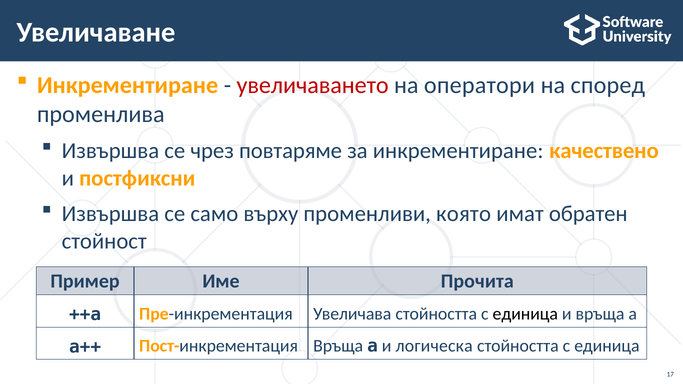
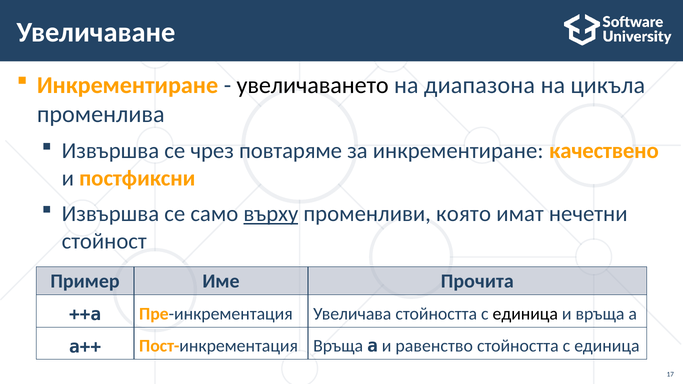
увеличаването colour: red -> black (313, 85)
оператори: оператори -> диапазона (480, 85)
според: според -> цикъла (608, 85)
върху underline: none -> present (271, 214)
обратен: обратен -> нечетни (588, 214)
логическа: логическа -> равенство (434, 346)
